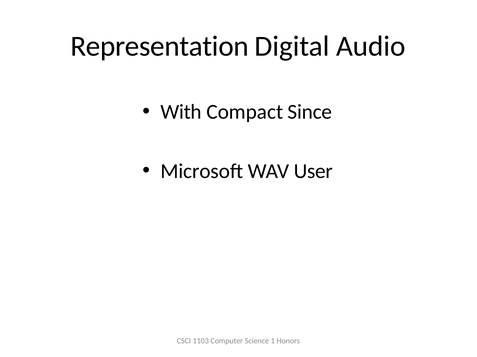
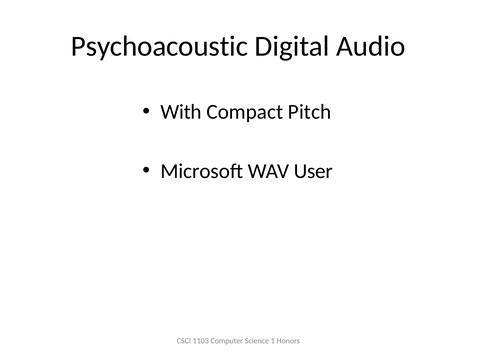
Representation: Representation -> Psychoacoustic (160, 46)
Since: Since -> Pitch (310, 112)
